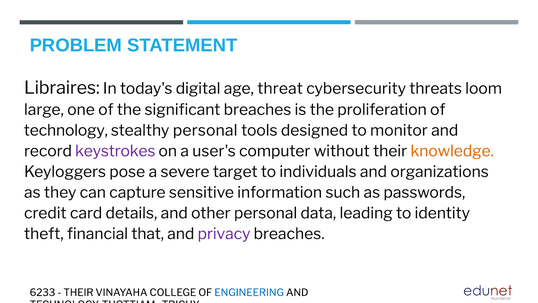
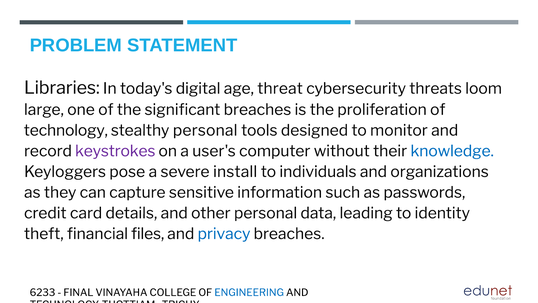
Libraires: Libraires -> Libraries (62, 88)
knowledge colour: orange -> blue (452, 151)
target: target -> install (235, 172)
that: that -> files (148, 234)
privacy colour: purple -> blue (224, 234)
THEIR: THEIR -> FINAL (78, 292)
